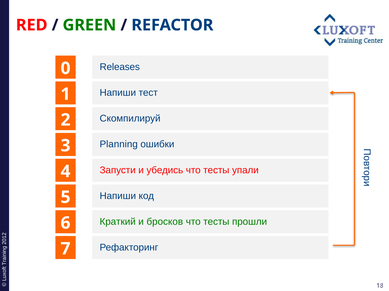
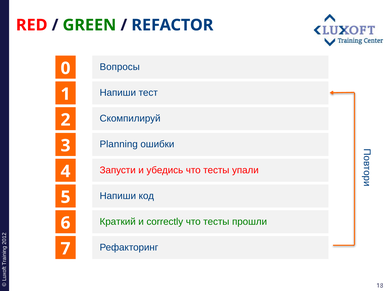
Releases: Releases -> Вопросы (120, 67)
бросков: бросков -> correctly (165, 222)
